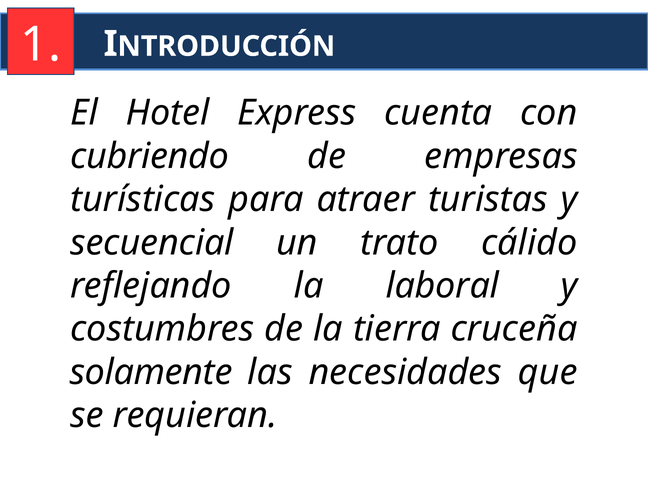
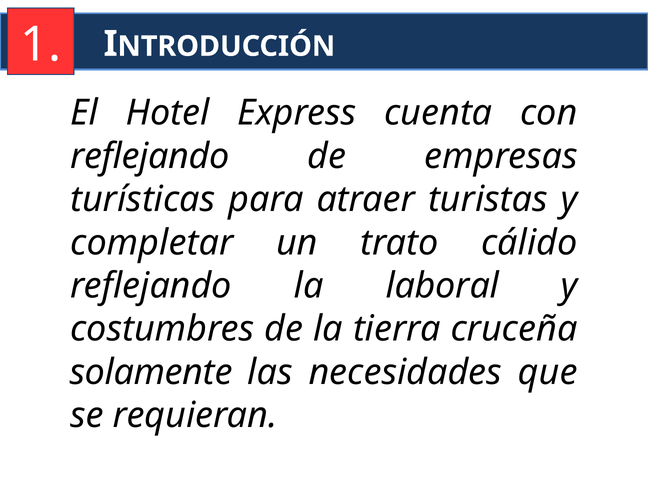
cubriendo: cubriendo -> reflejando (150, 156)
secuencial: secuencial -> completar (152, 243)
